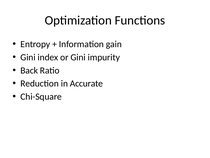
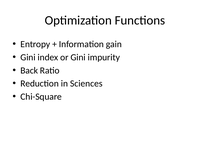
Accurate: Accurate -> Sciences (86, 83)
